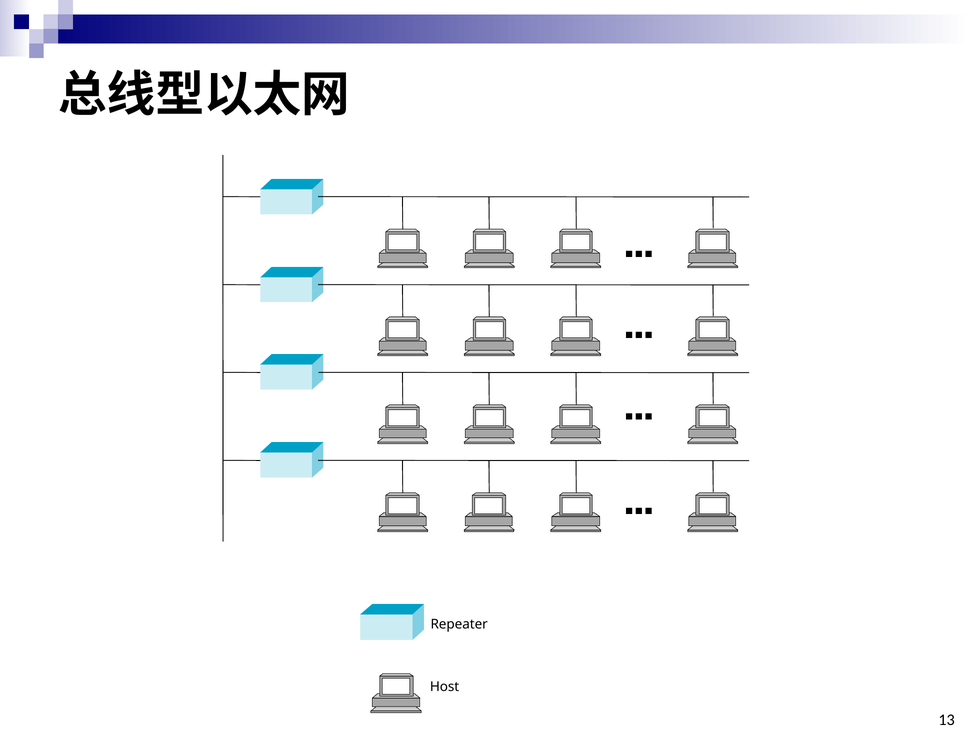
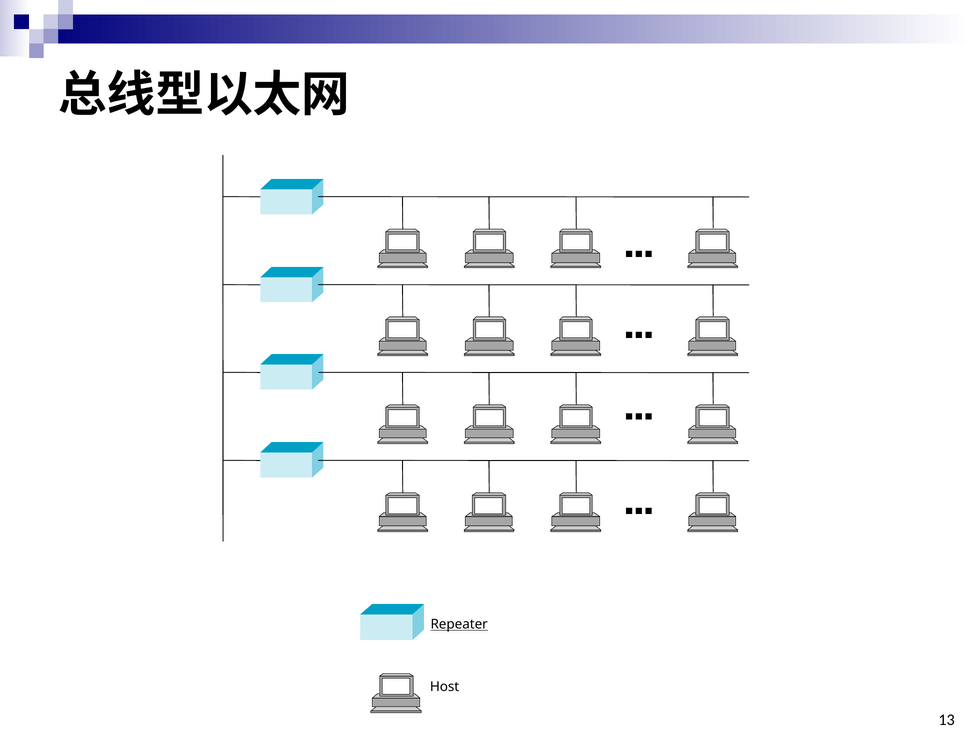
Repeater underline: none -> present (459, 625)
